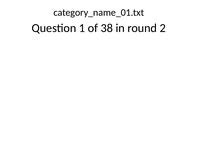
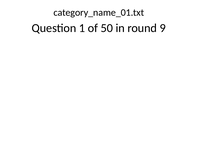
38: 38 -> 50 (107, 28)
2: 2 -> 9 (163, 28)
